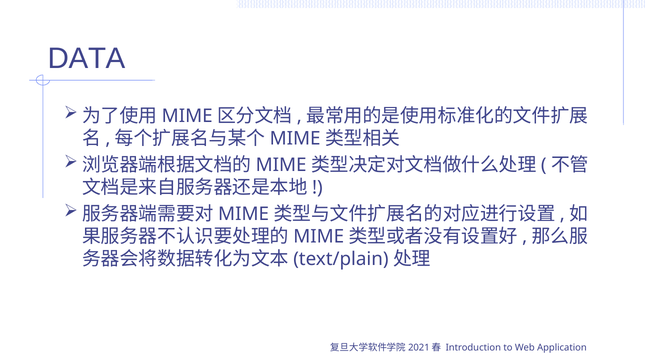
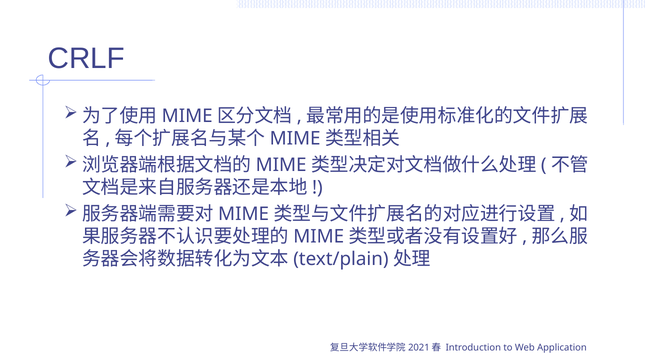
DATA: DATA -> CRLF (86, 59)
